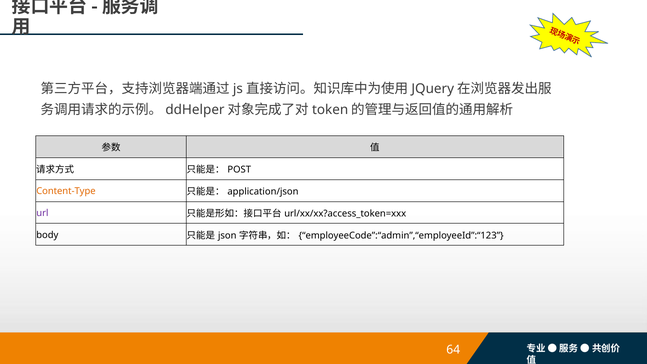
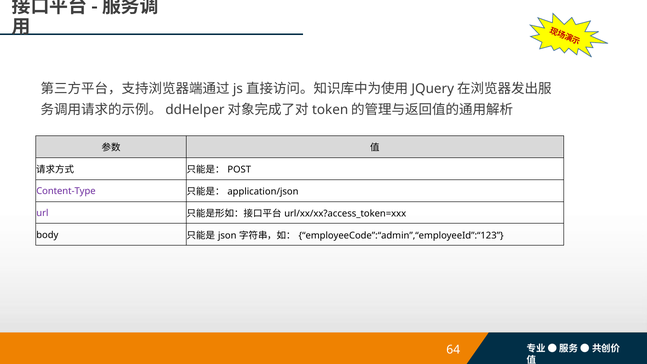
Content-Type colour: orange -> purple (66, 191)
